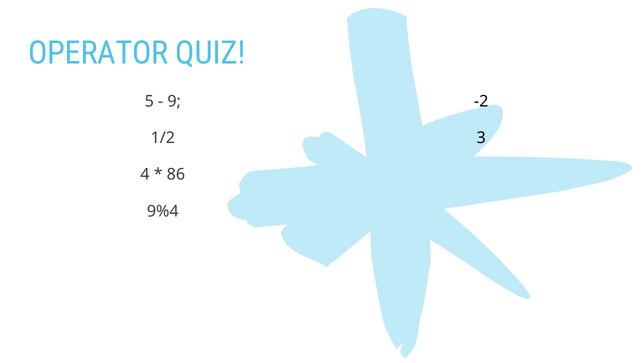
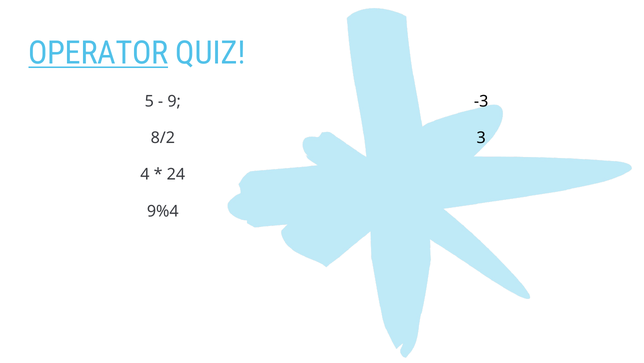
OPERATOR underline: none -> present (98, 53)
-2: -2 -> -3 (481, 101)
1/2: 1/2 -> 8/2 (163, 138)
86: 86 -> 24 (176, 174)
